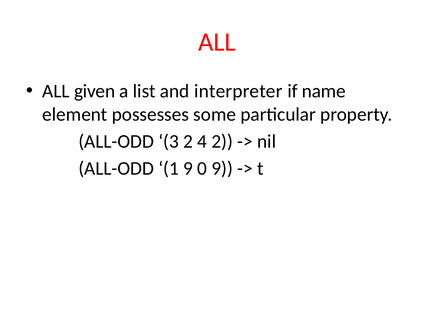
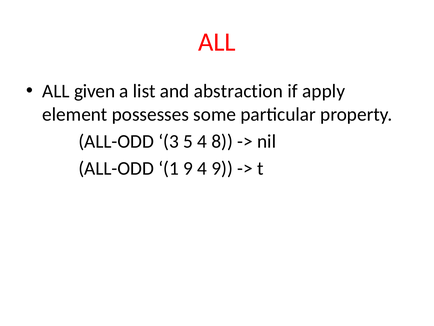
interpreter: interpreter -> abstraction (238, 91)
name: name -> apply (324, 91)
3 2: 2 -> 5 (188, 141)
4 2: 2 -> 8 (222, 141)
9 0: 0 -> 4 (202, 168)
